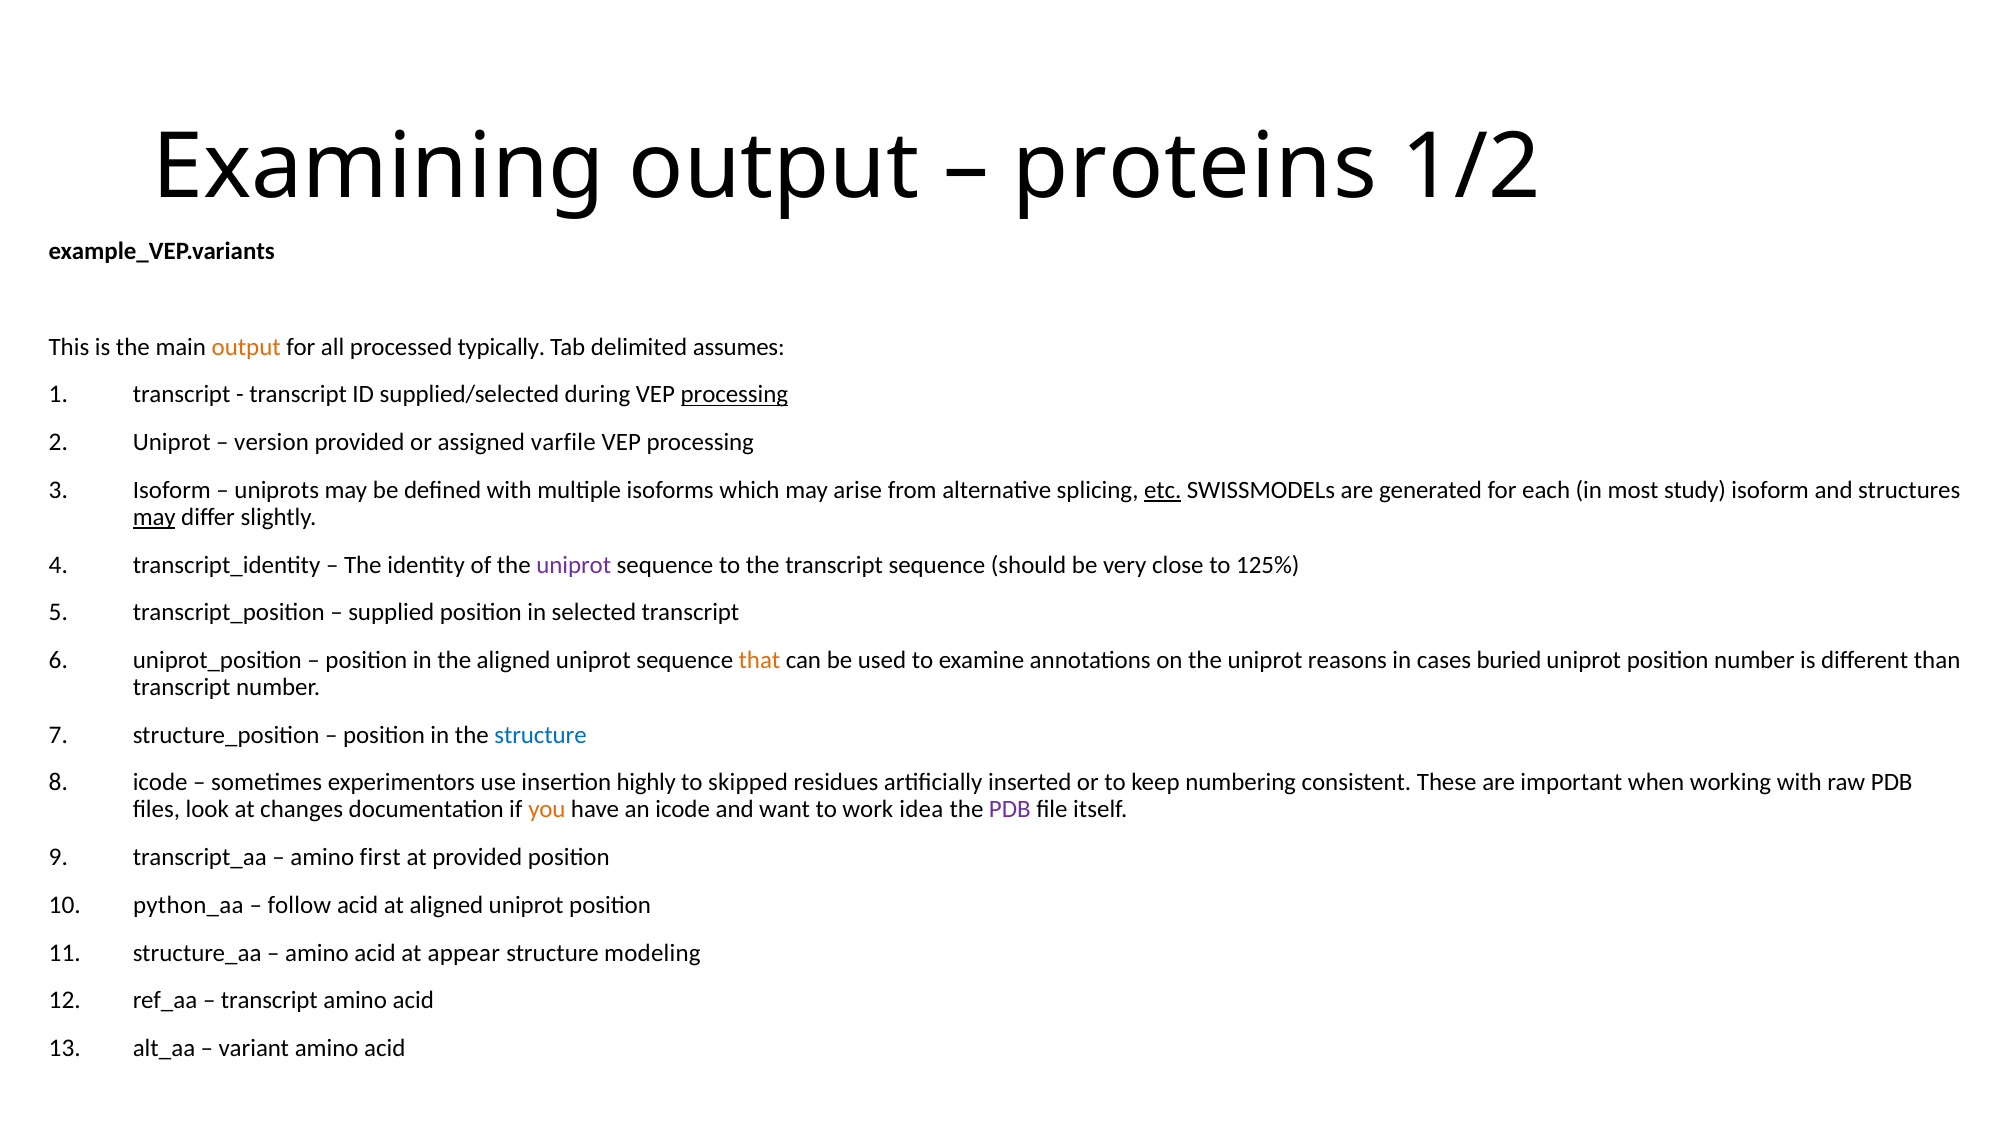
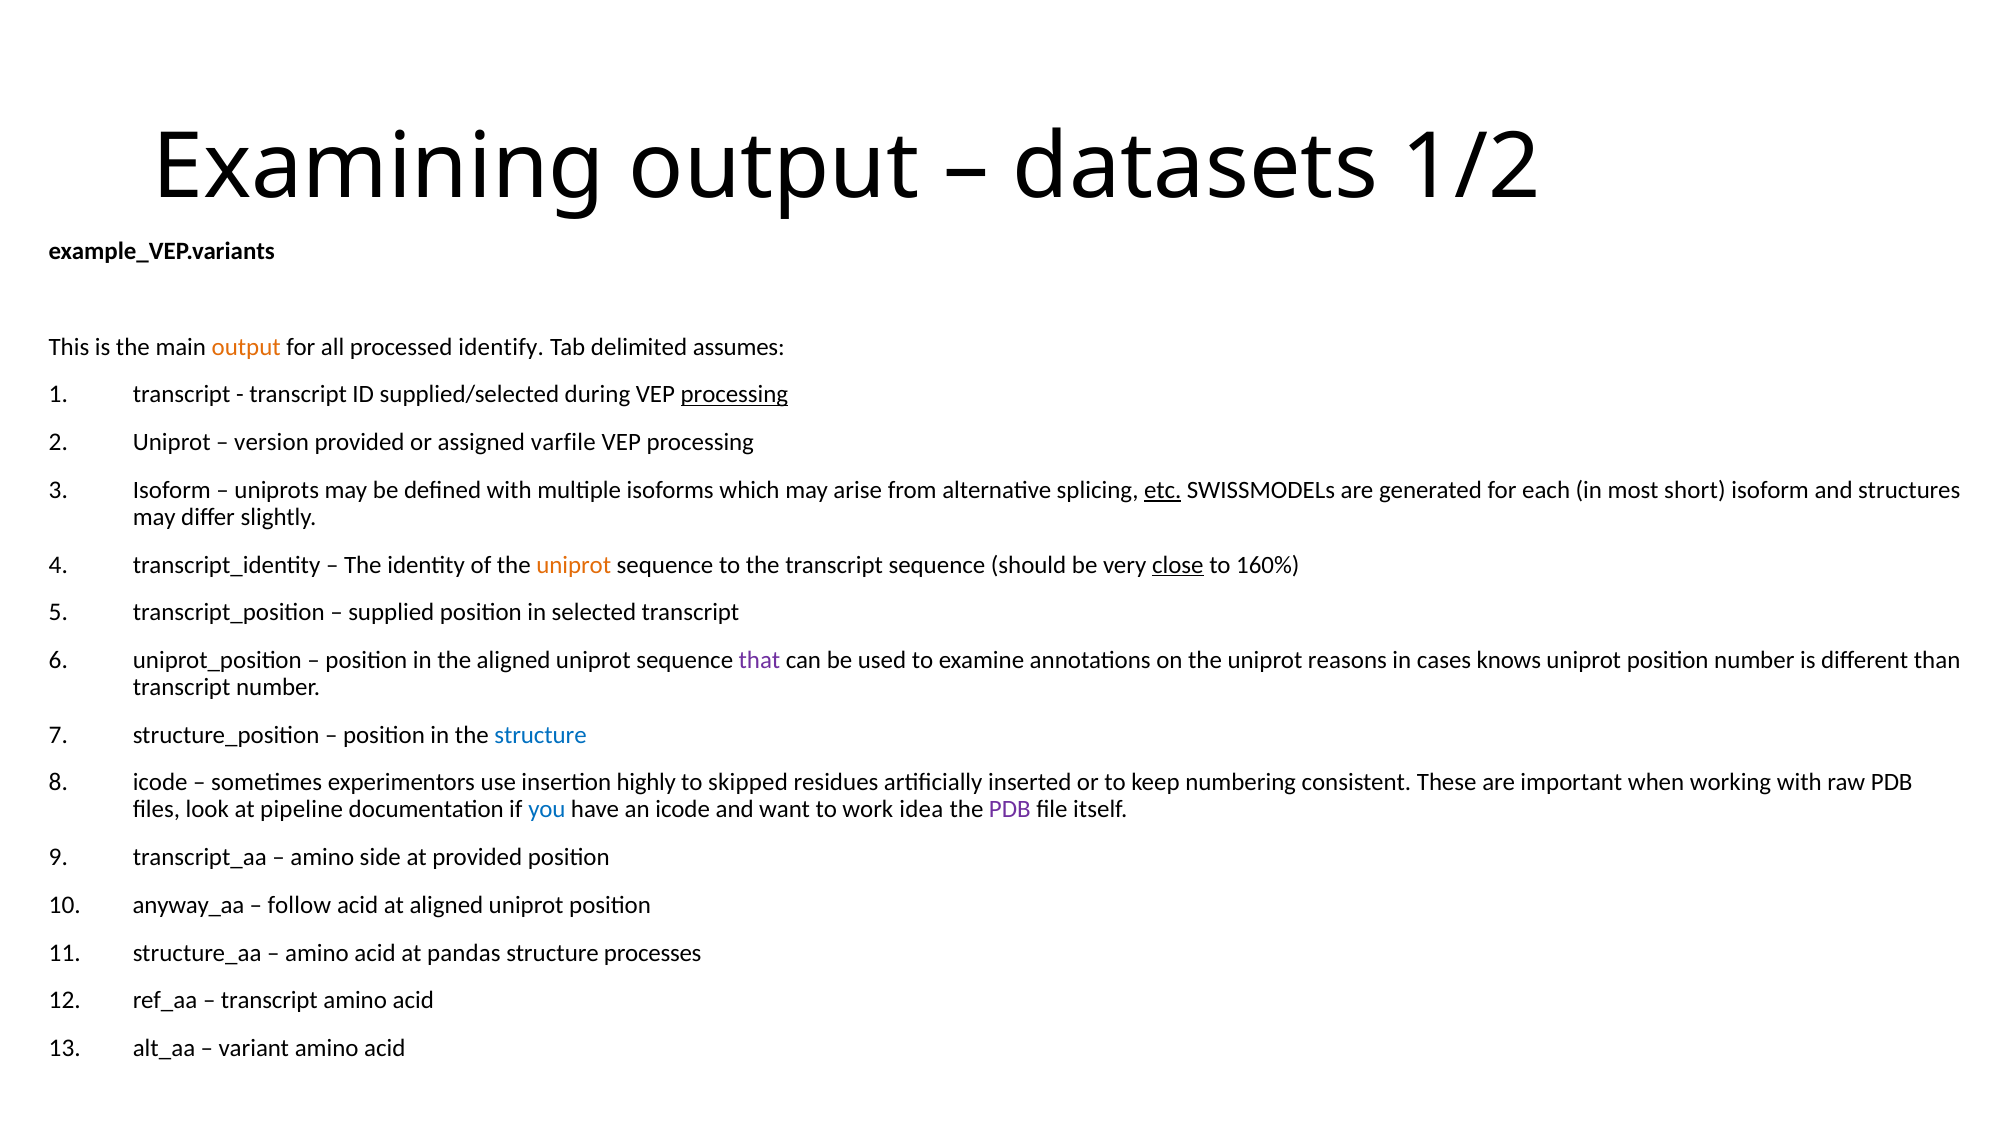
proteins: proteins -> datasets (1195, 168)
typically: typically -> identify (501, 347)
study: study -> short (1695, 490)
may underline: present -> none (154, 517)
uniprot colour: purple -> orange (574, 565)
close underline: none -> present (1178, 565)
125%: 125% -> 160% (1268, 565)
that colour: orange -> purple (759, 661)
buried: buried -> knows (1509, 661)
changes: changes -> pipeline (302, 810)
you colour: orange -> blue (547, 810)
first: first -> side (380, 858)
python_aa: python_aa -> anyway_aa (189, 905)
appear: appear -> pandas (464, 953)
modeling: modeling -> processes (653, 953)
